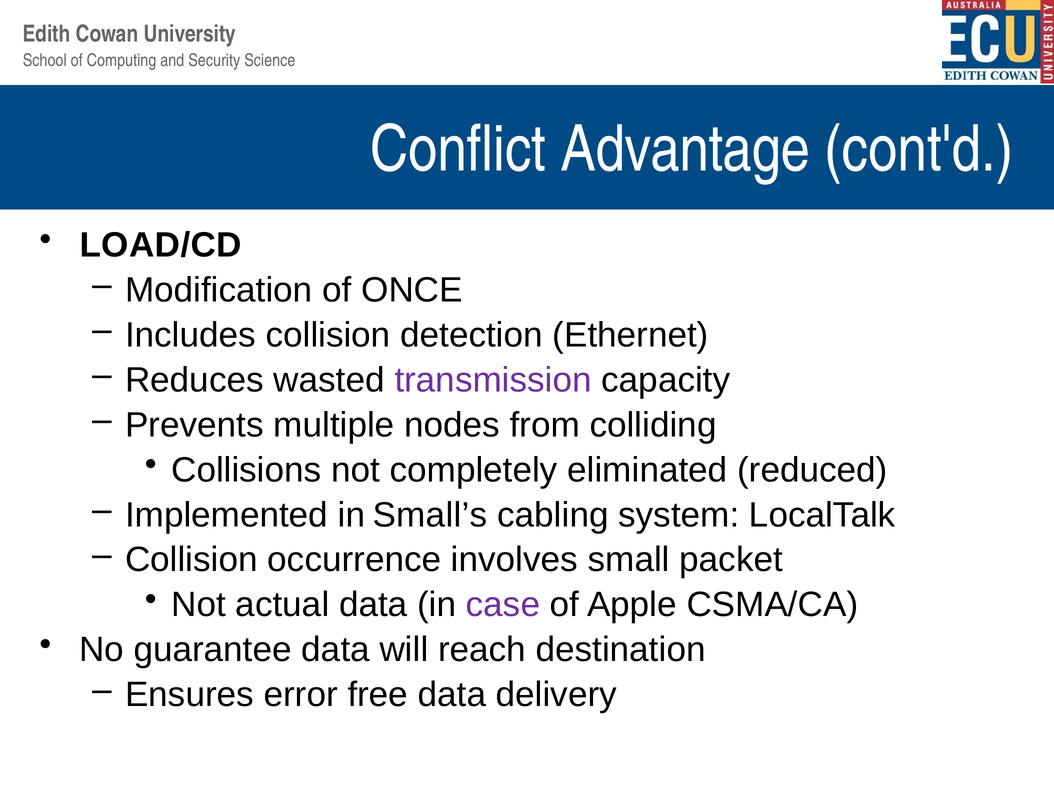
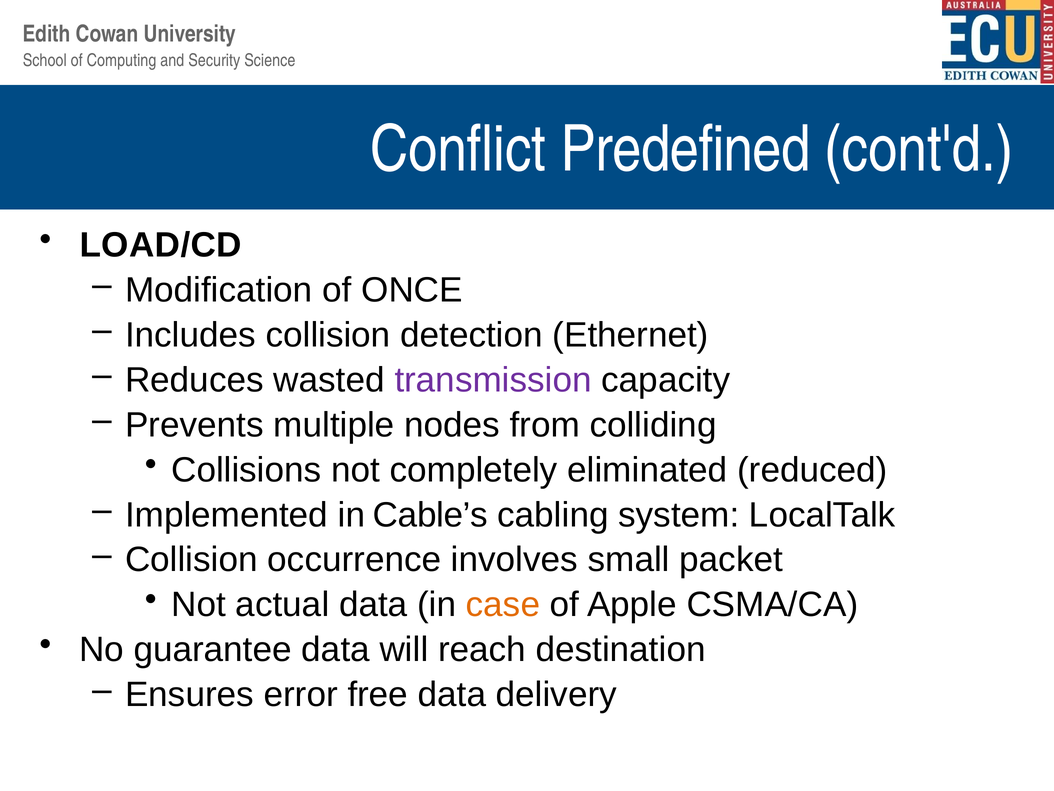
Advantage: Advantage -> Predefined (686, 149)
Small’s: Small’s -> Cable’s (430, 515)
case colour: purple -> orange (503, 604)
